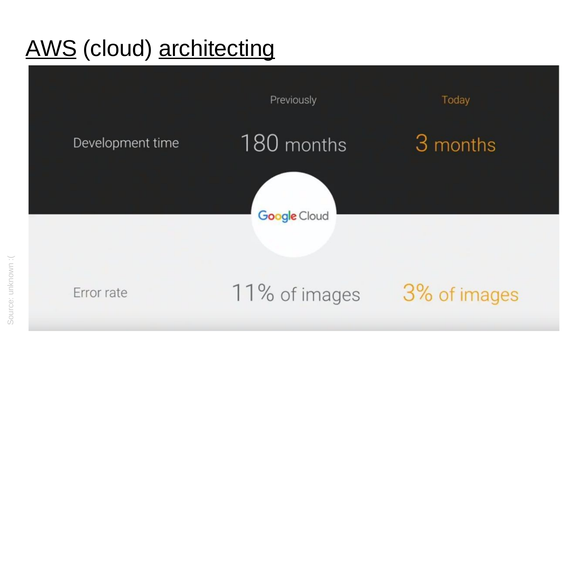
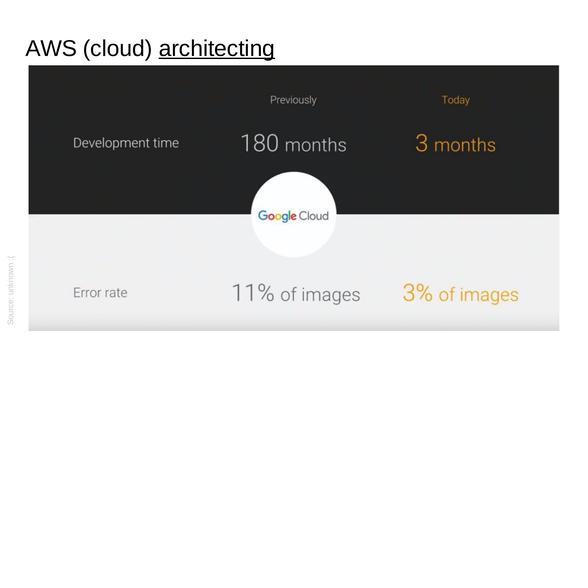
AWS underline: present -> none (51, 49)
